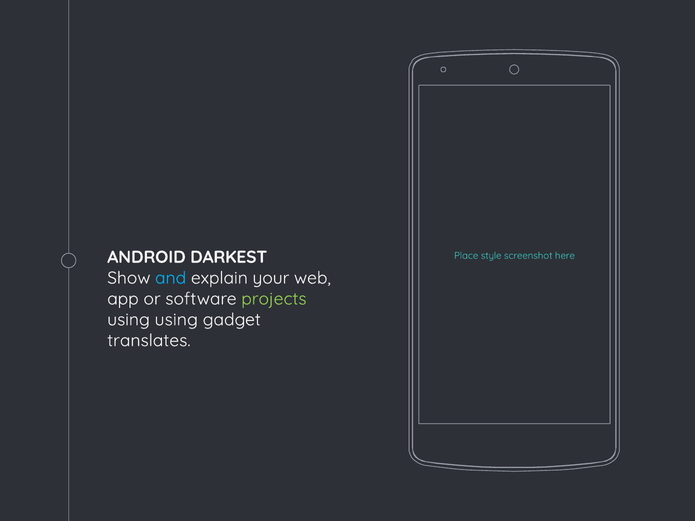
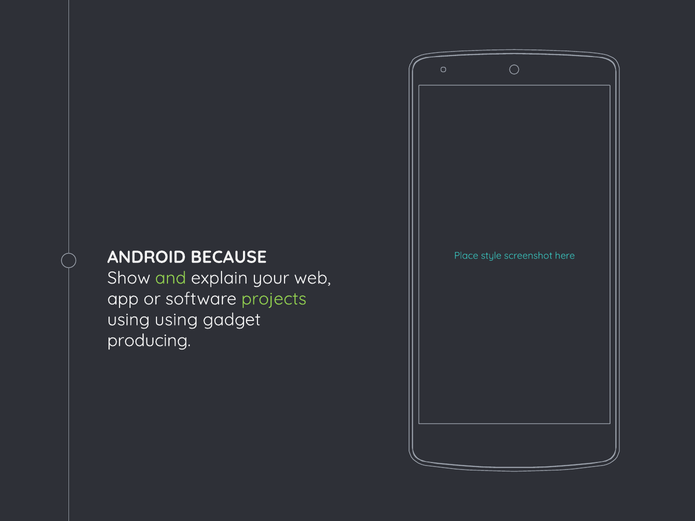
DARKEST: DARKEST -> BECAUSE (229, 257)
and colour: light blue -> light green (171, 278)
translates: translates -> producing (149, 341)
